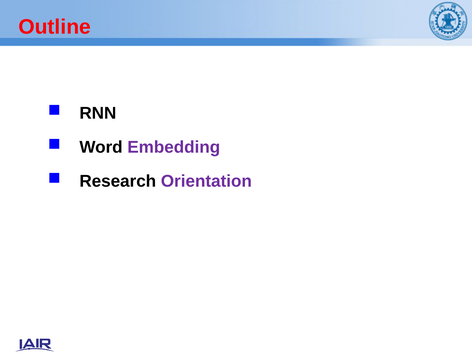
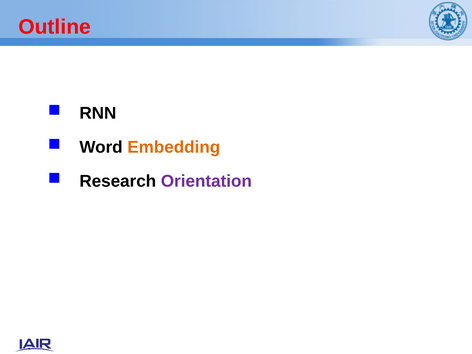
Embedding colour: purple -> orange (174, 147)
